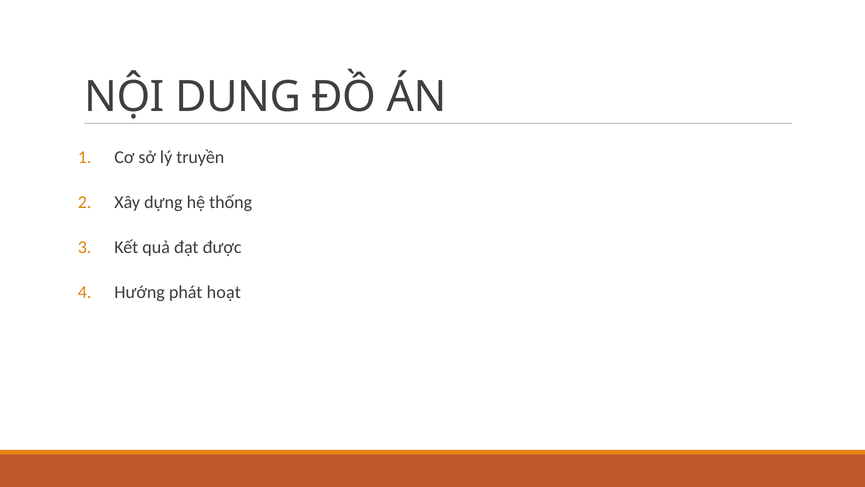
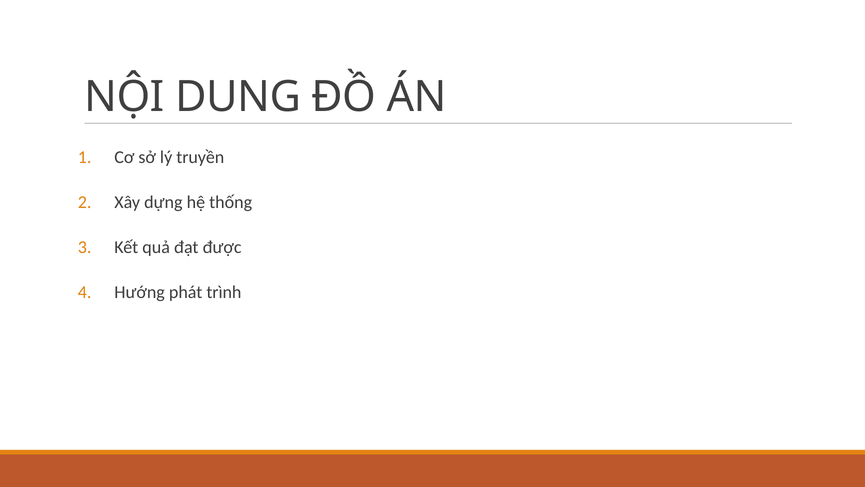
hoạt: hoạt -> trình (224, 292)
